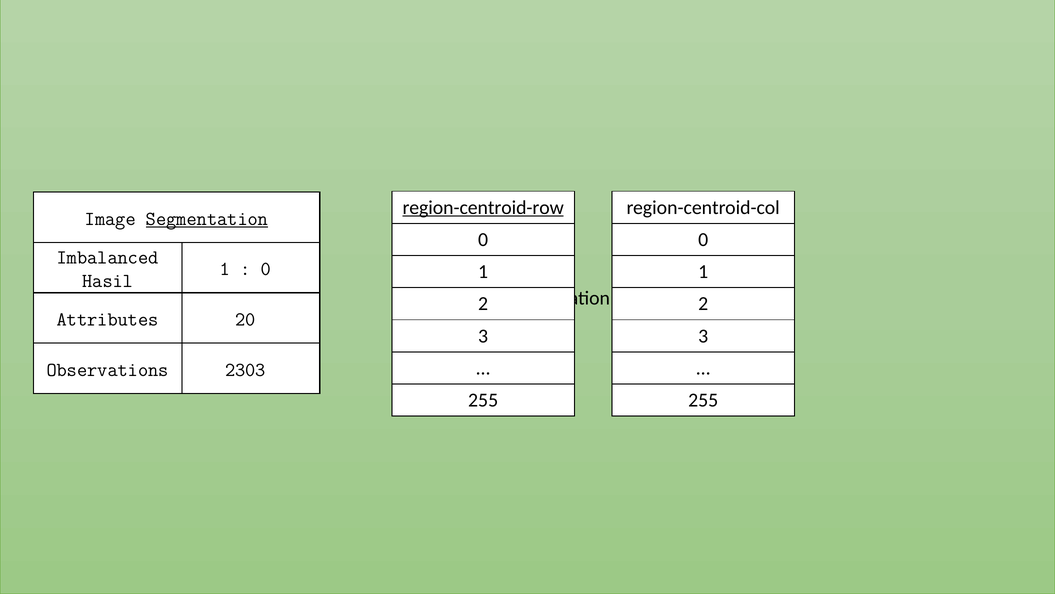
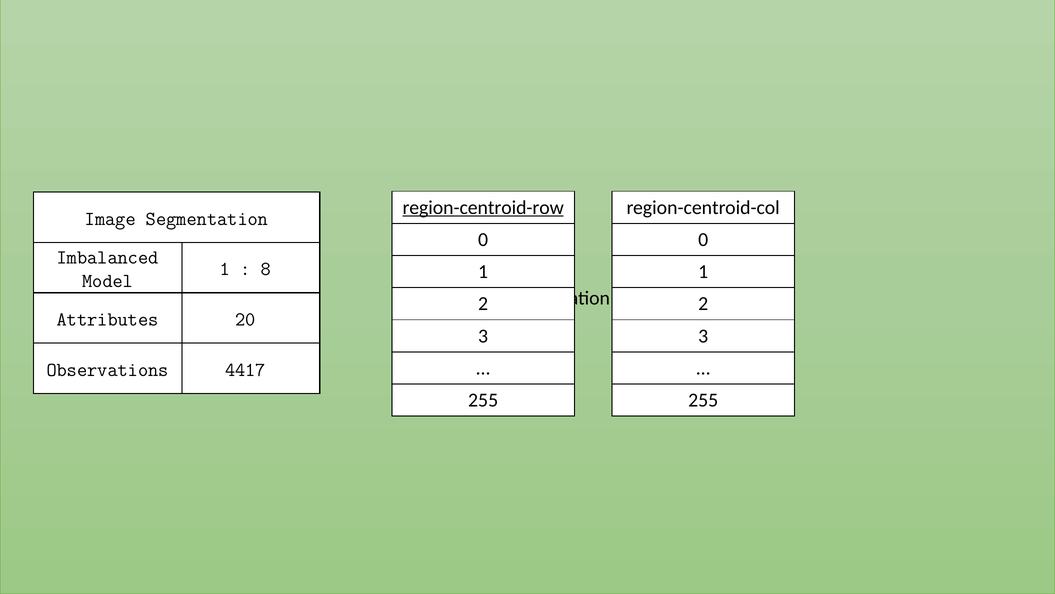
Segmentation underline: present -> none (207, 218)
0: 0 -> 8 (266, 269)
Hasil: Hasil -> Model (108, 281)
2303: 2303 -> 4417 (245, 369)
